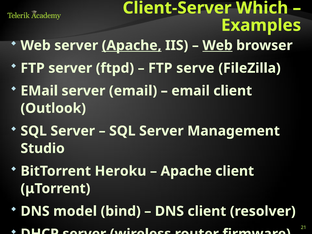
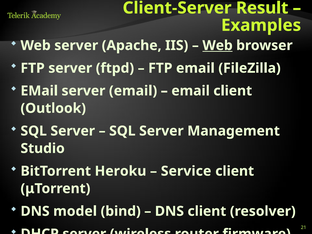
Which: Which -> Result (262, 8)
Apache underline: present -> none (132, 45)
FTP serve: serve -> email (195, 68)
Apache: Apache -> Service (186, 171)
